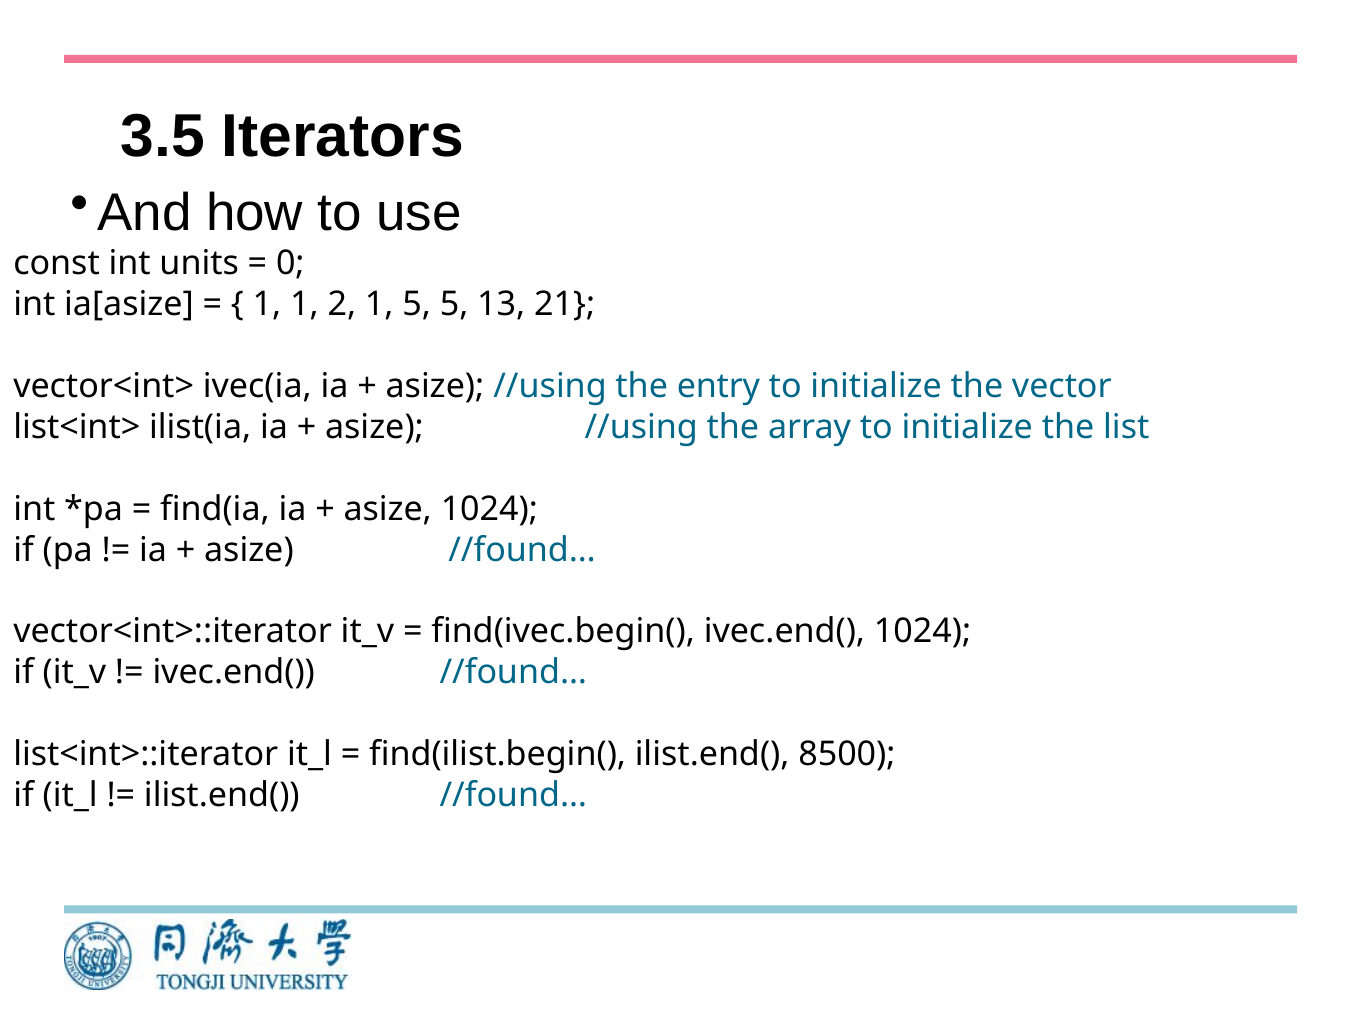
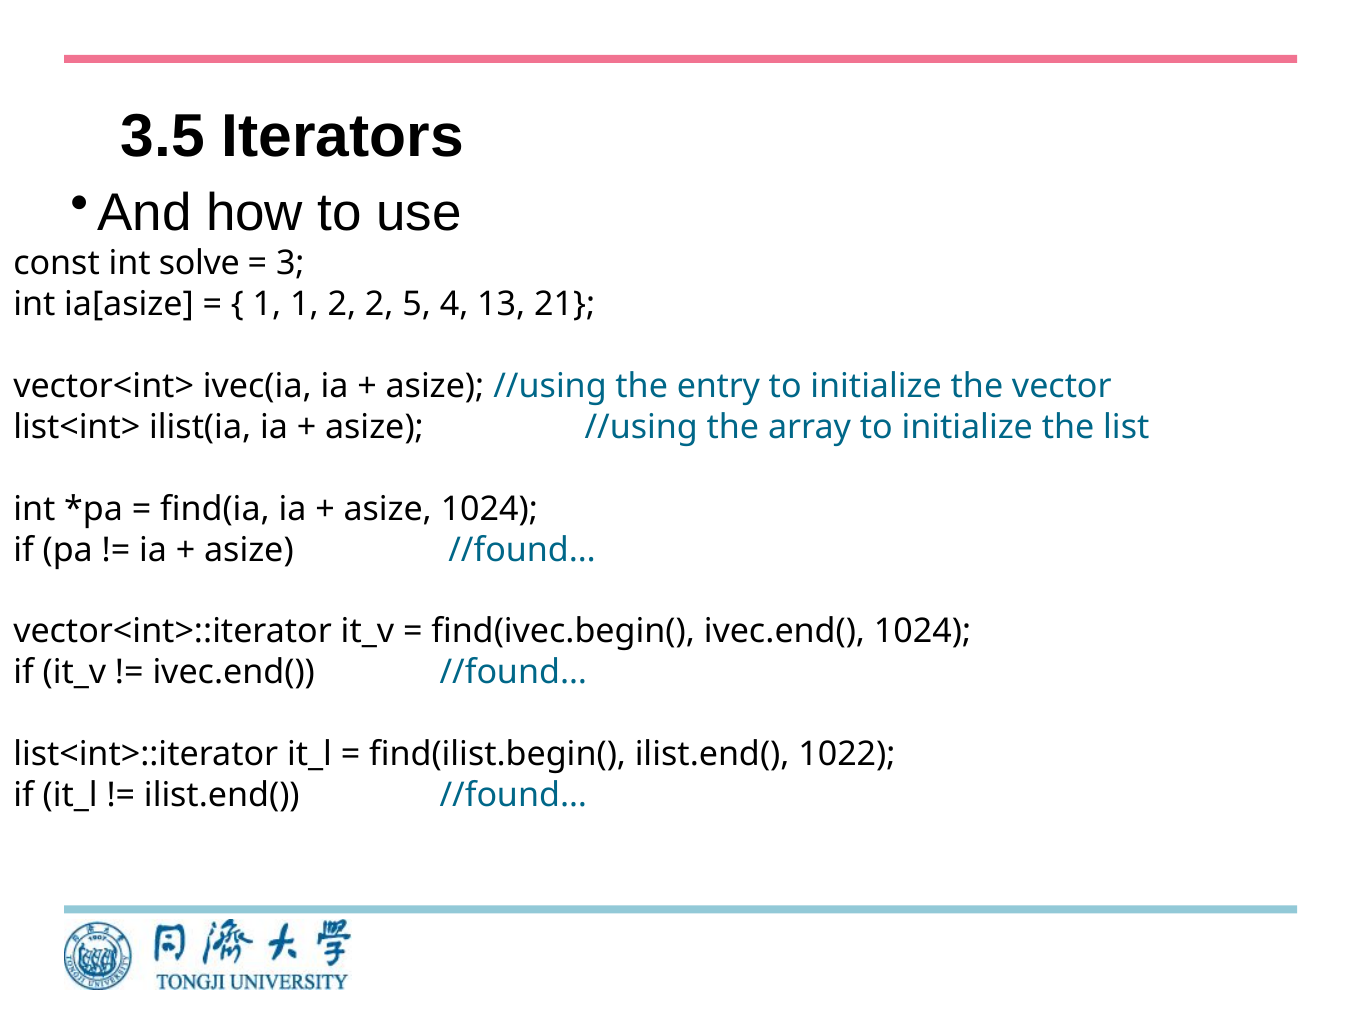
units: units -> solve (199, 264)
0: 0 -> 3 (290, 264)
2 1: 1 -> 2 (379, 304)
5 5: 5 -> 4 (454, 304)
8500: 8500 -> 1022 (847, 754)
